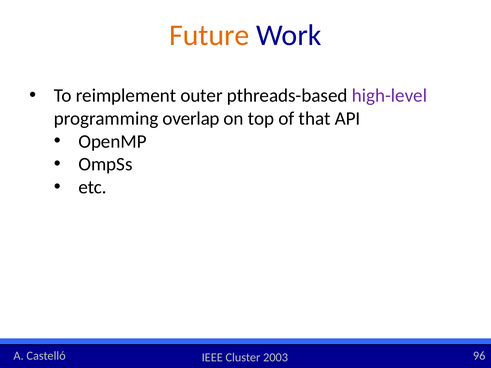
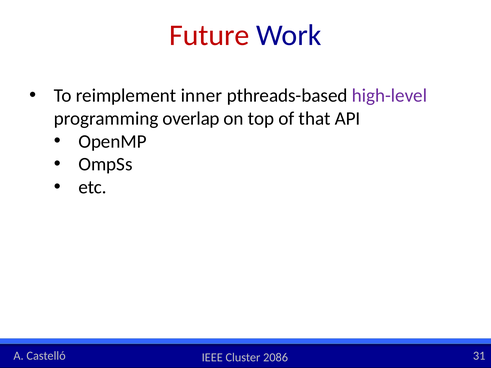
Future colour: orange -> red (209, 35)
outer: outer -> inner (201, 96)
96: 96 -> 31 (479, 356)
2003: 2003 -> 2086 (276, 358)
